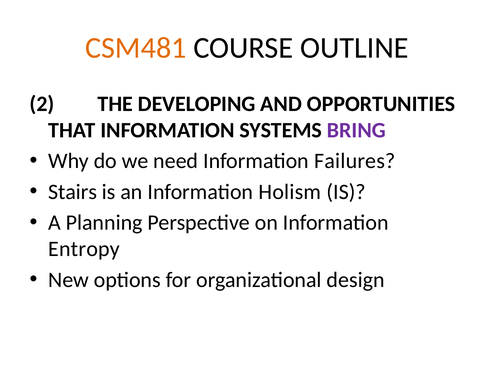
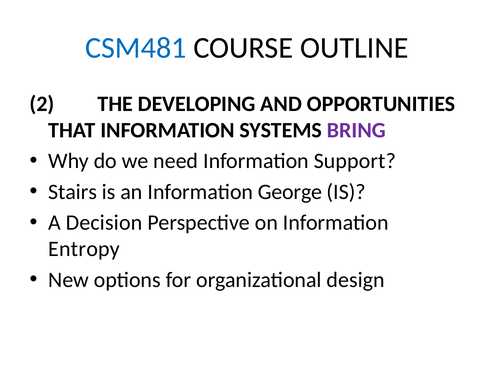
CSM481 colour: orange -> blue (136, 48)
Failures: Failures -> Support (355, 161)
Holism: Holism -> George (290, 192)
Planning: Planning -> Decision (104, 222)
